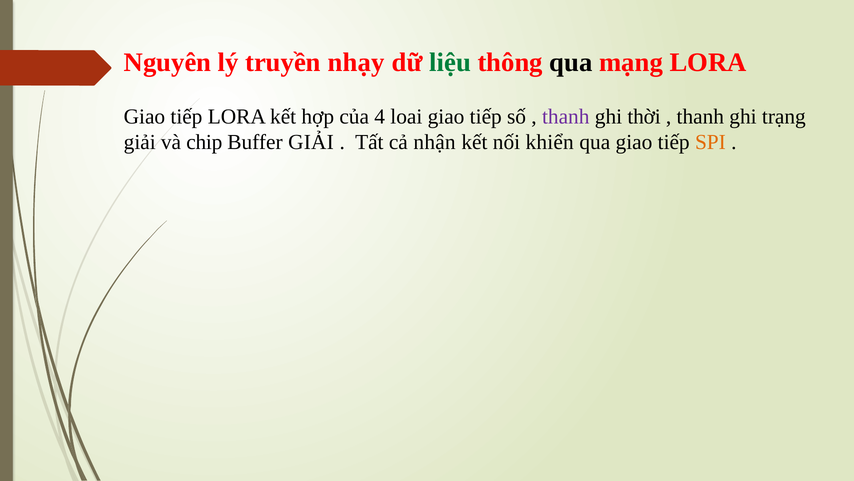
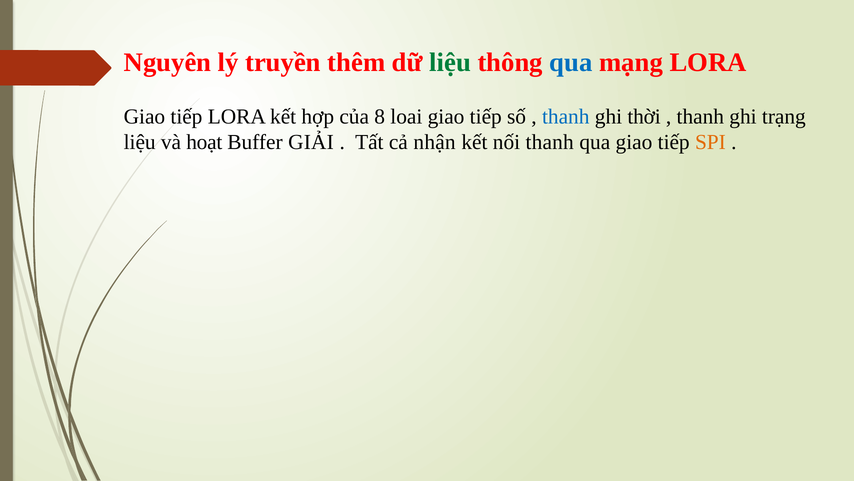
nhạy: nhạy -> thêm (356, 62)
qua colour: black -> blue (571, 62)
4: 4 -> 8 (380, 116)
thanh colour: purple -> blue (566, 116)
giải: giải -> liệu (140, 142)
chip: chip -> hoạt (204, 142)
nối khiển: khiển -> thanh (550, 142)
